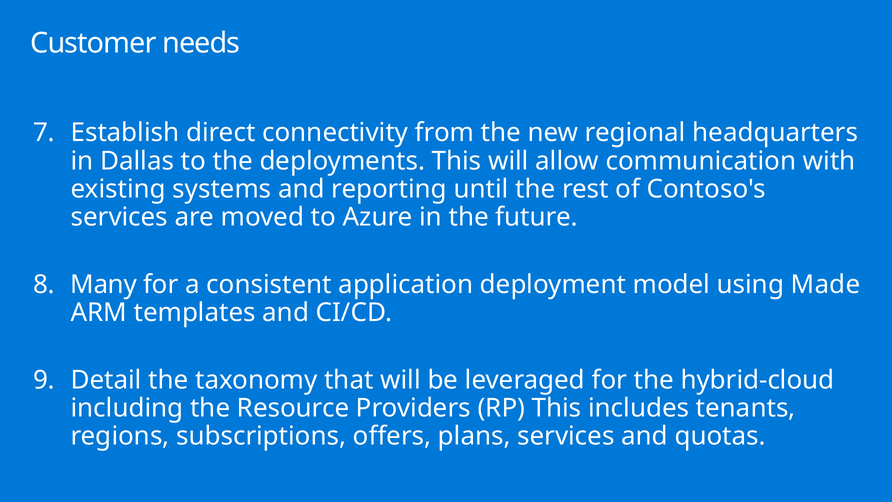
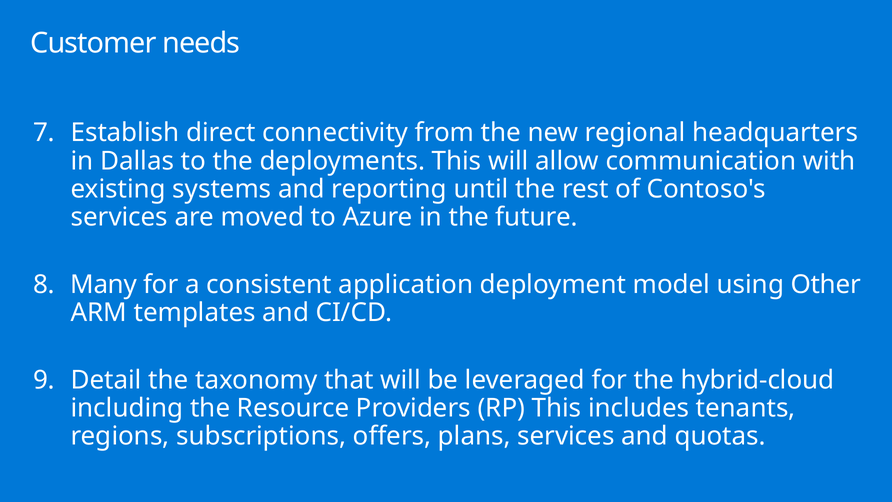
Made: Made -> Other (826, 284)
